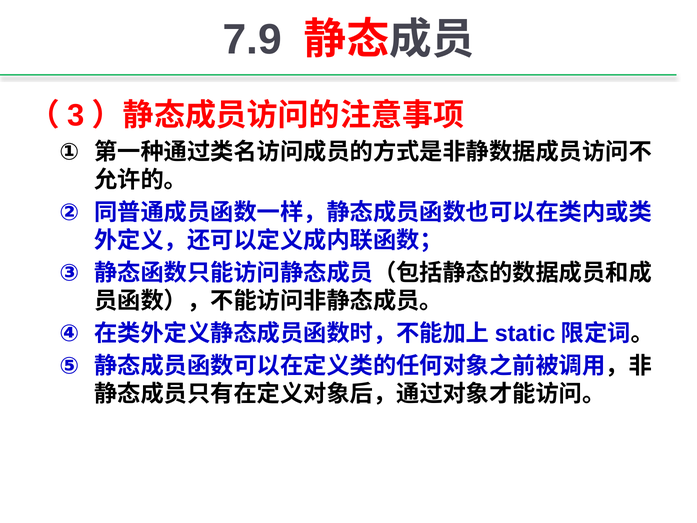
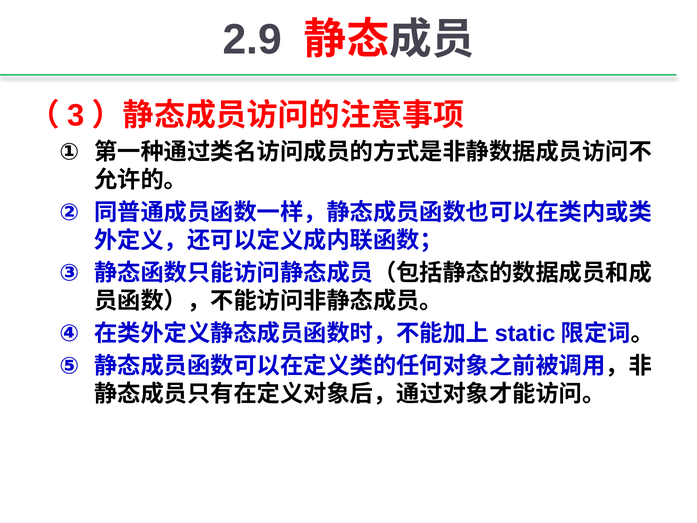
7.9: 7.9 -> 2.9 (252, 40)
